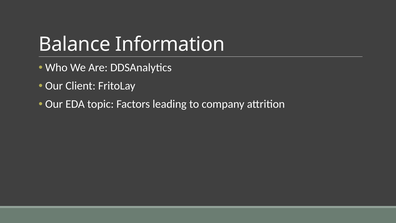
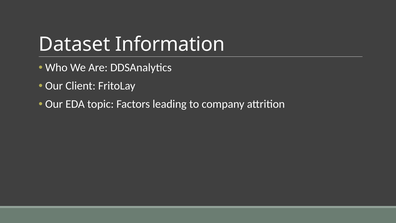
Balance: Balance -> Dataset (74, 44)
